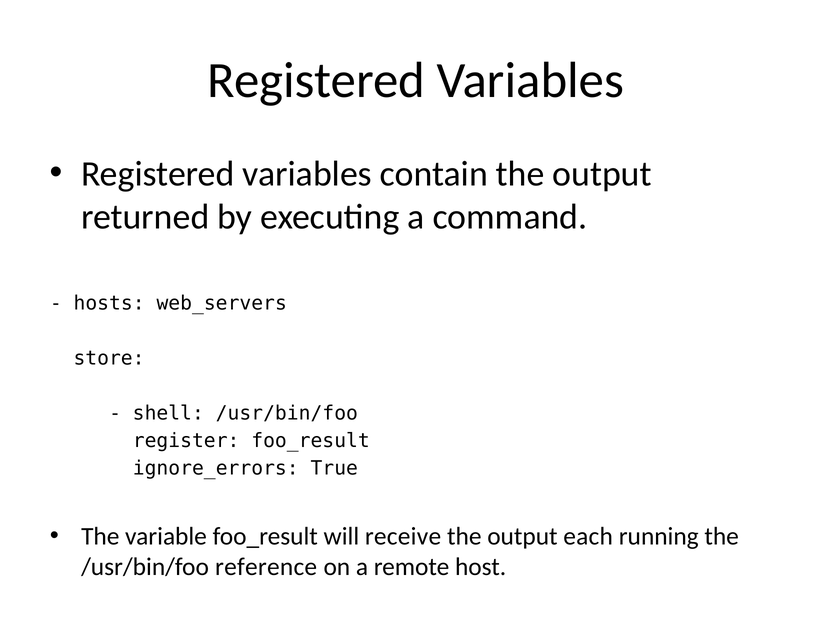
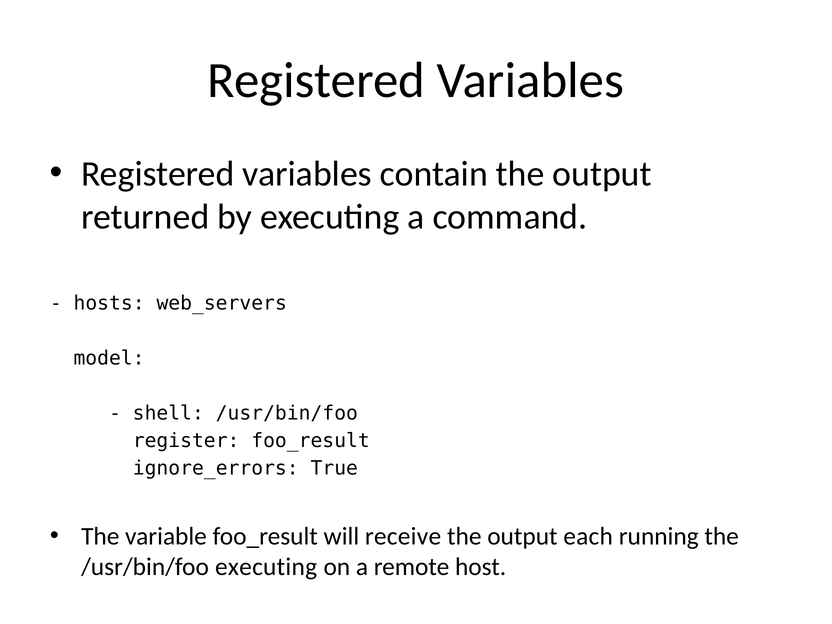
store: store -> model (109, 358)
/usr/bin/foo reference: reference -> executing (266, 567)
